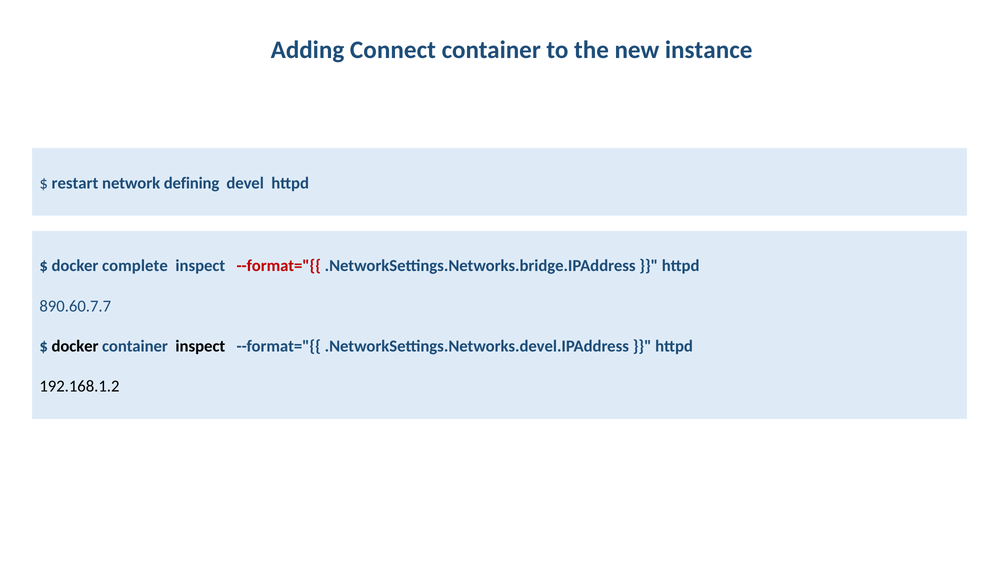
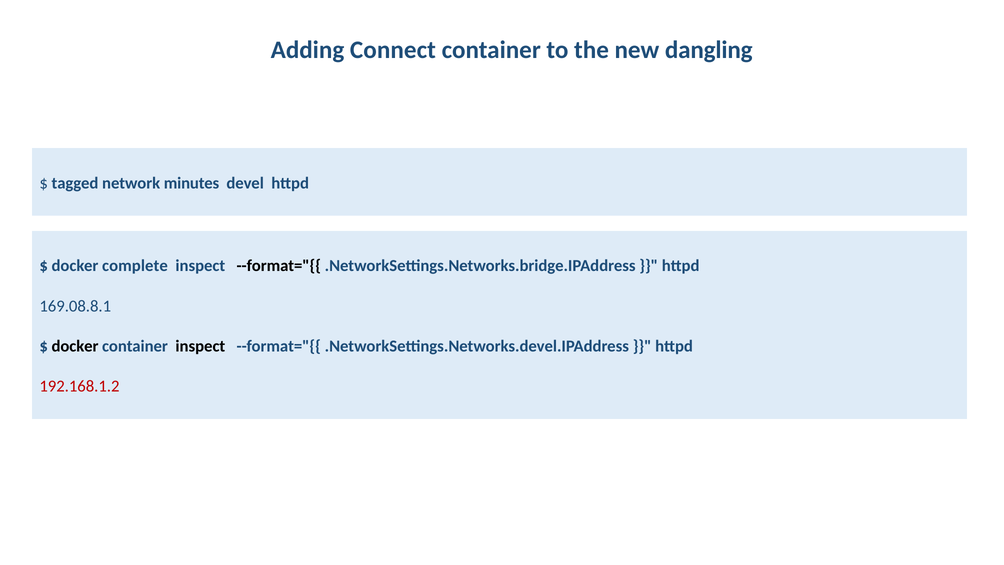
instance: instance -> dangling (709, 50)
restart: restart -> tagged (75, 183)
defining: defining -> minutes (192, 183)
--format="{{ colour: red -> black (279, 266)
890.60.7.7: 890.60.7.7 -> 169.08.8.1 (75, 306)
192.168.1.2 colour: black -> red (79, 386)
